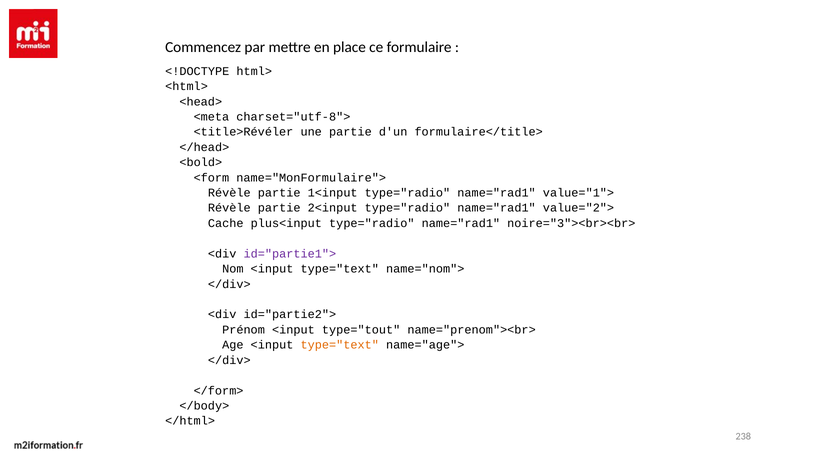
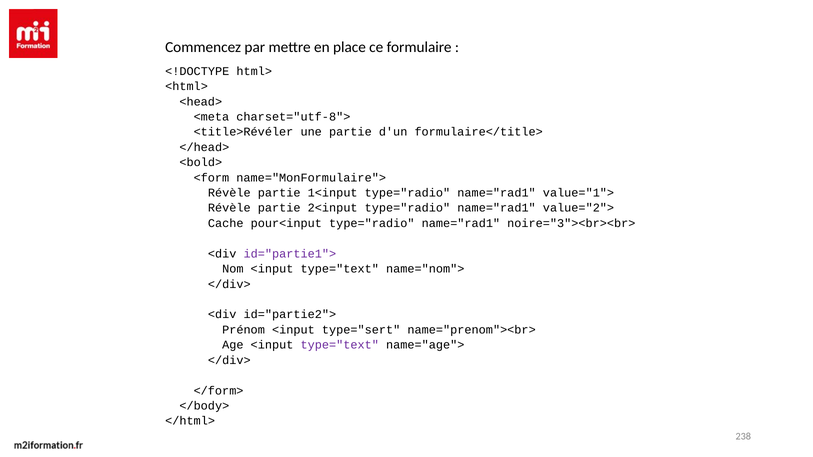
plus<input: plus<input -> pour<input (286, 223)
type="tout: type="tout -> type="sert (361, 330)
type="text colour: orange -> purple (340, 345)
